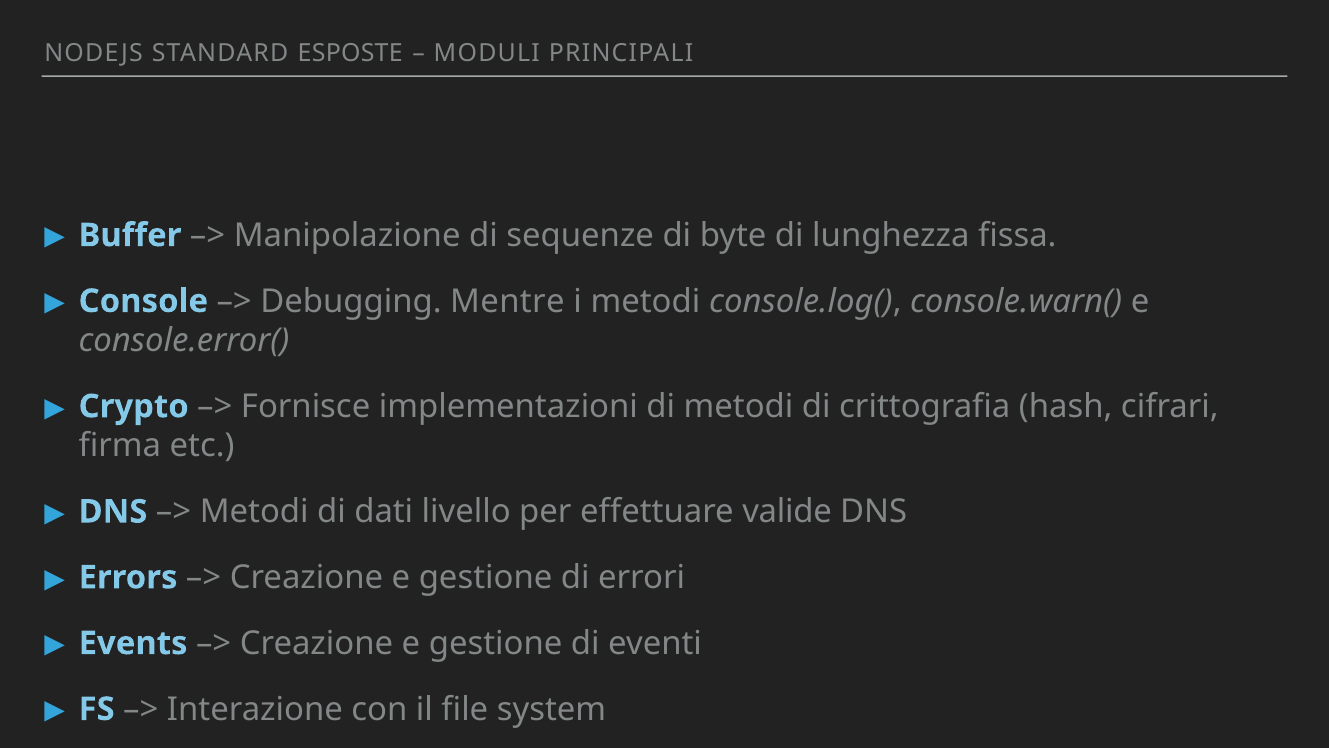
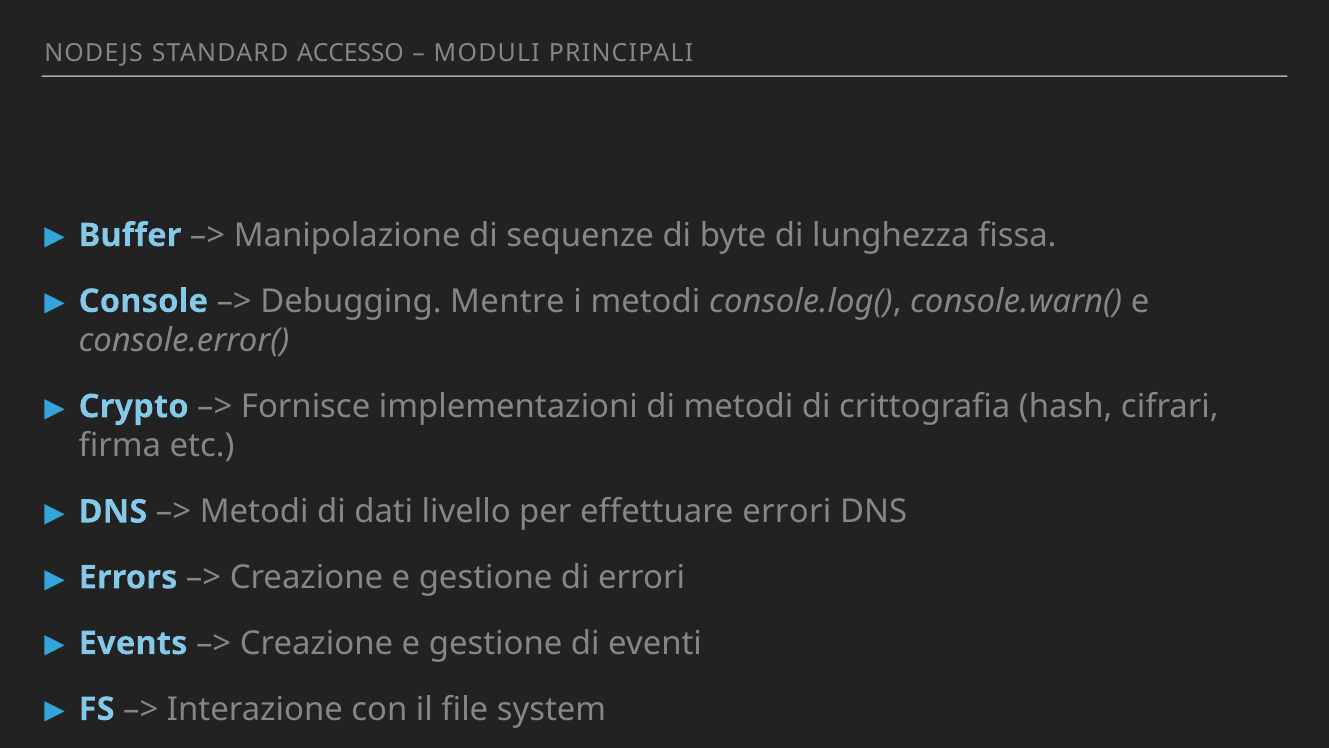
ESPOSTE: ESPOSTE -> ACCESSO (350, 53)
effettuare valide: valide -> errori (787, 511)
